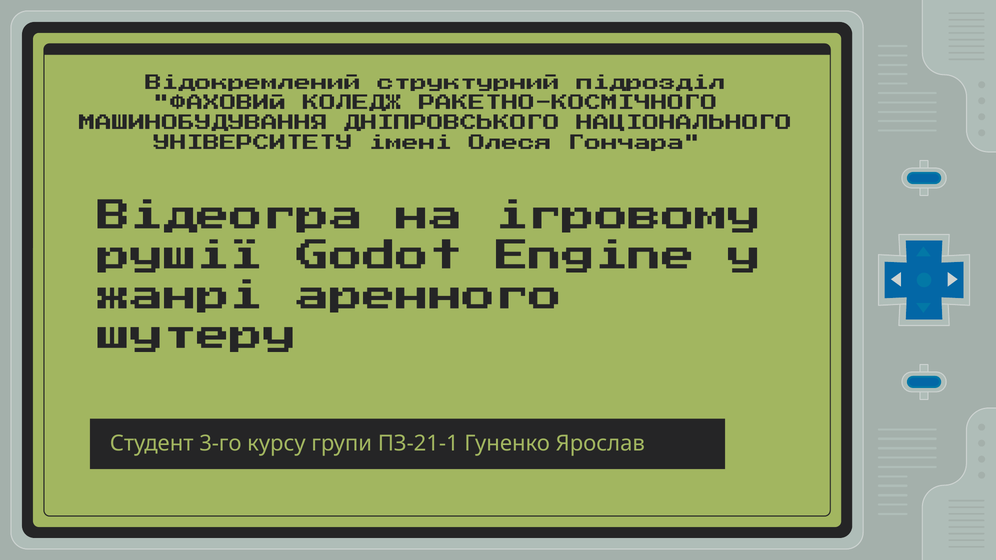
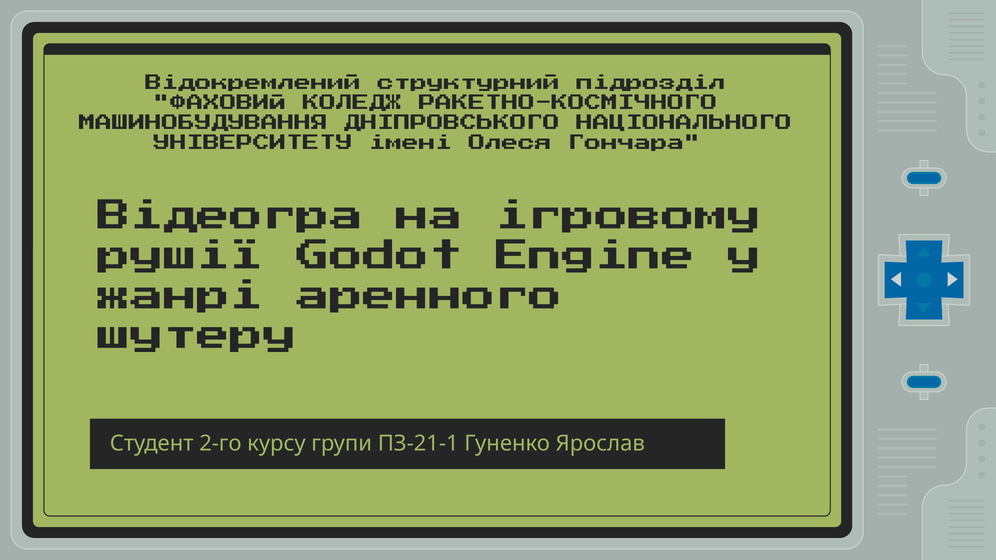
3-го: 3-го -> 2-го (220, 444)
